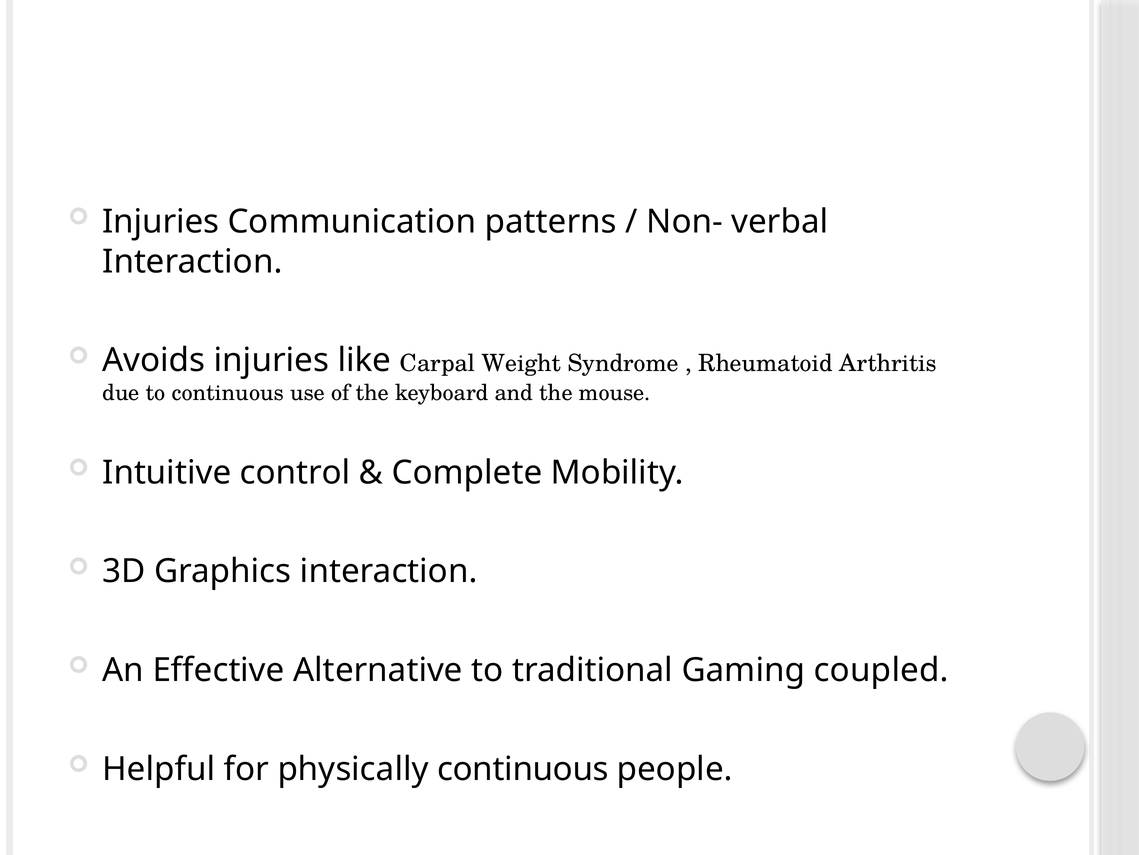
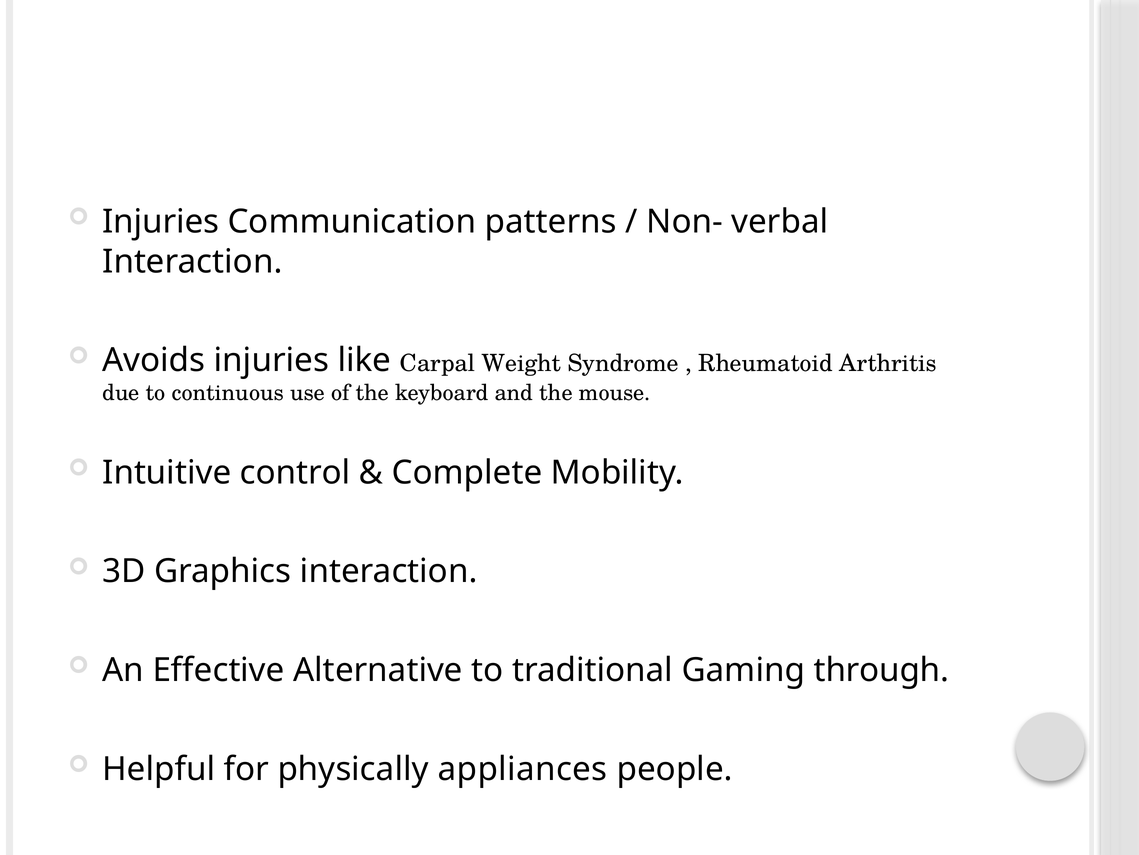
coupled: coupled -> through (882, 670)
physically continuous: continuous -> appliances (523, 768)
